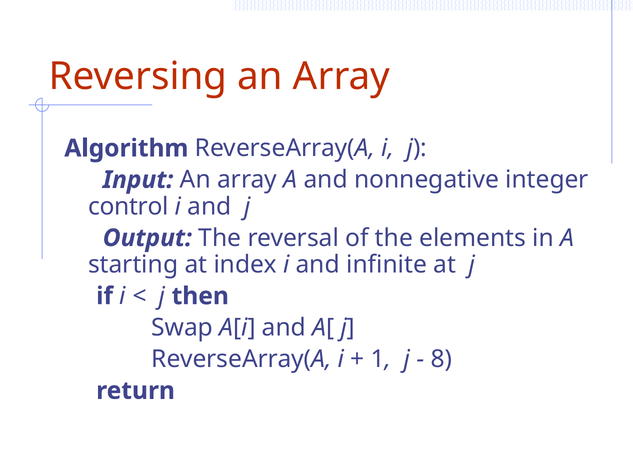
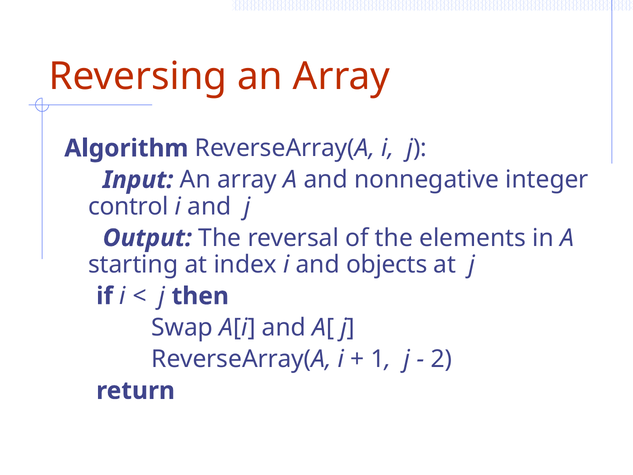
infinite: infinite -> objects (387, 264)
8: 8 -> 2 (442, 359)
